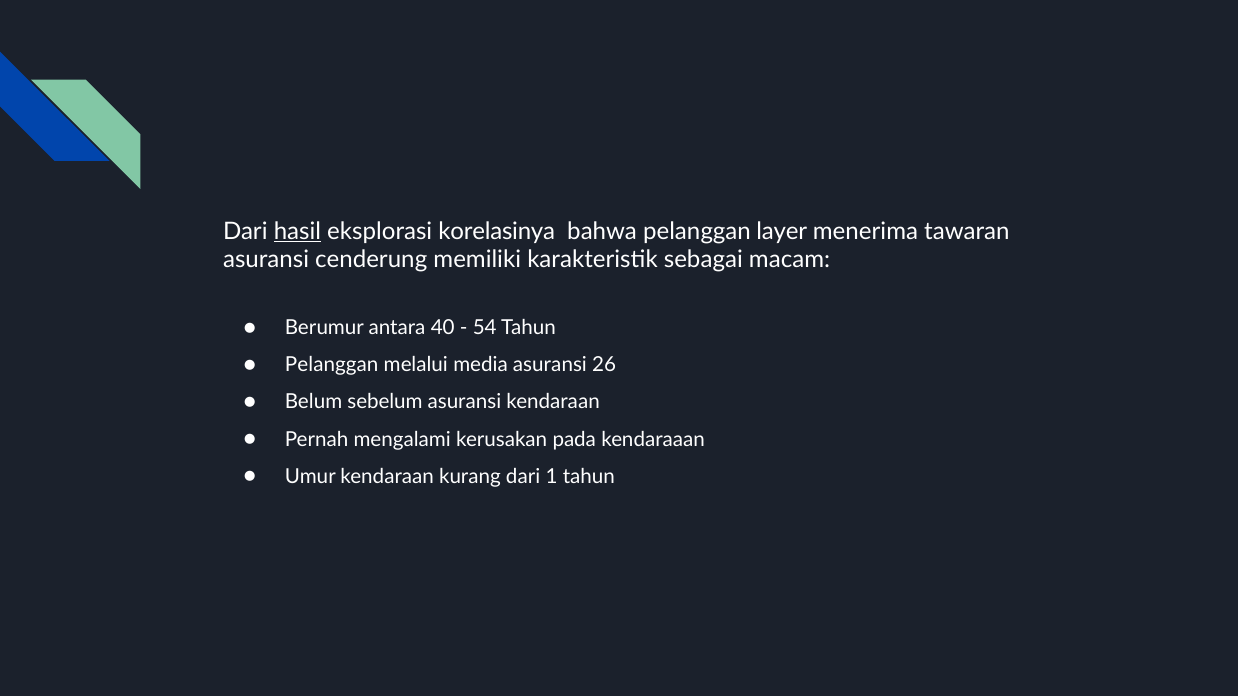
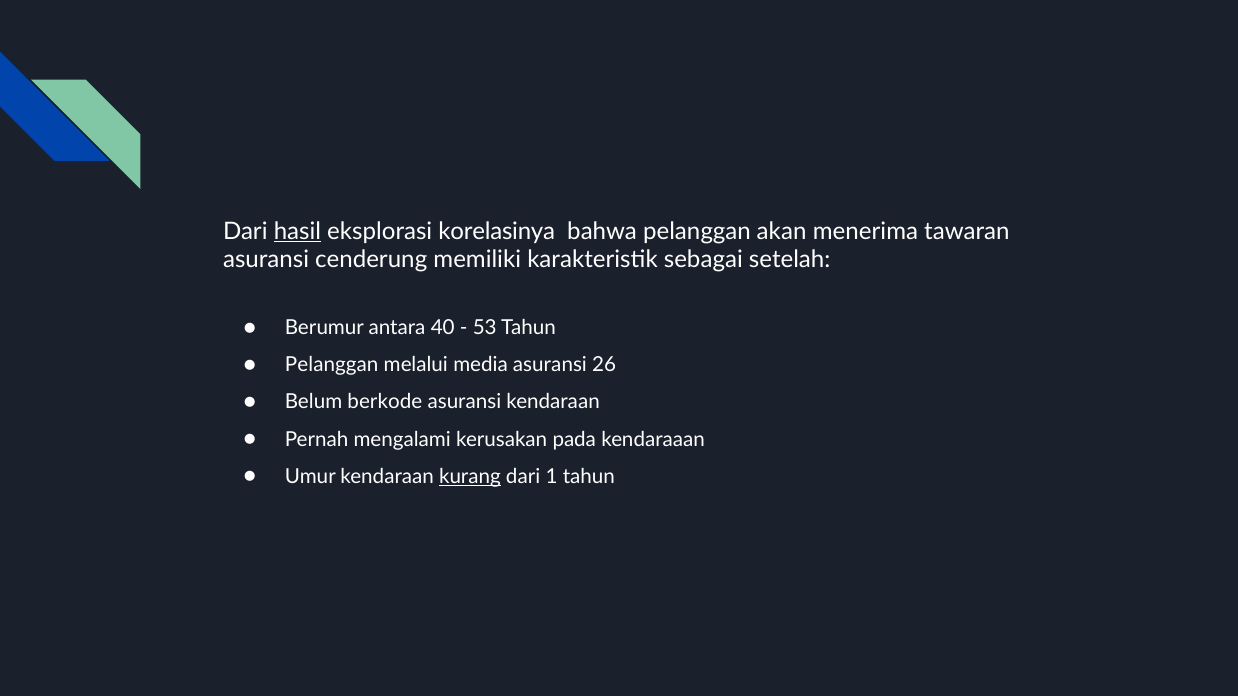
layer: layer -> akan (782, 231)
macam: macam -> setelah (790, 260)
54: 54 -> 53 (485, 328)
sebelum: sebelum -> berkode (385, 402)
kurang underline: none -> present (470, 477)
